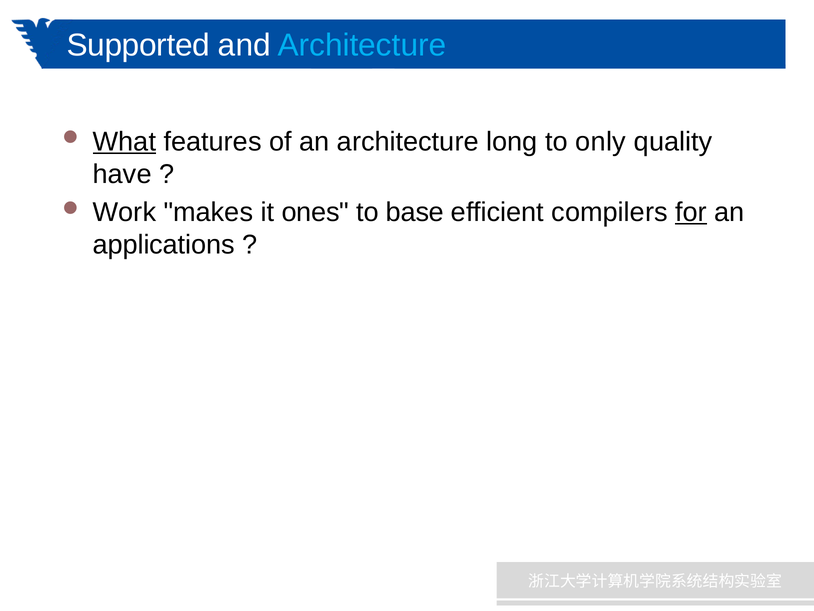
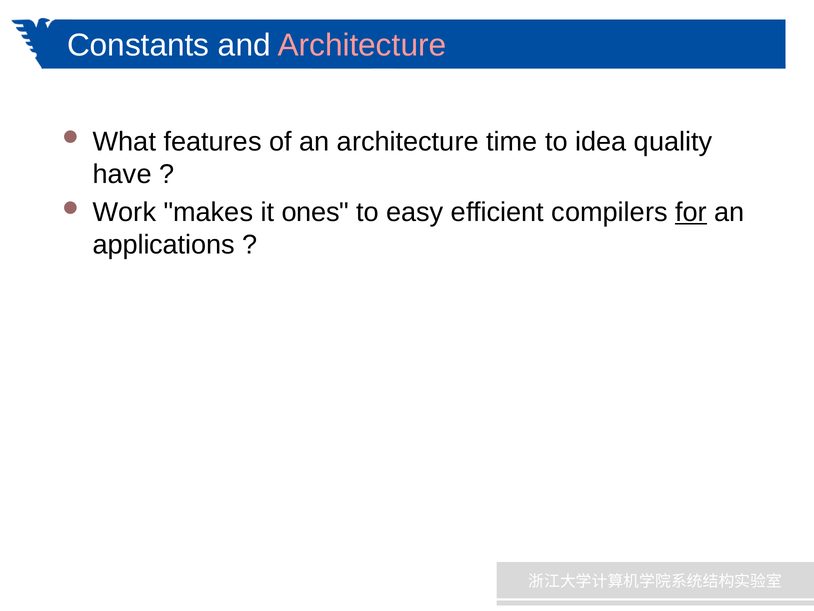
Supported: Supported -> Constants (138, 45)
Architecture colour: light blue -> pink (362, 45)
What underline: present -> none (124, 142)
long: long -> time (512, 142)
only: only -> idea (601, 142)
base: base -> easy (415, 212)
